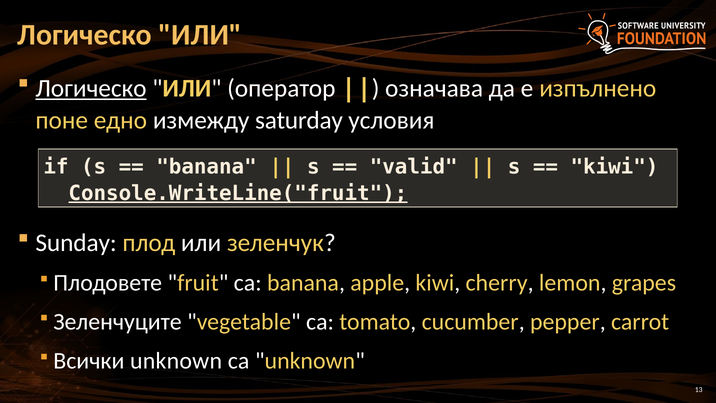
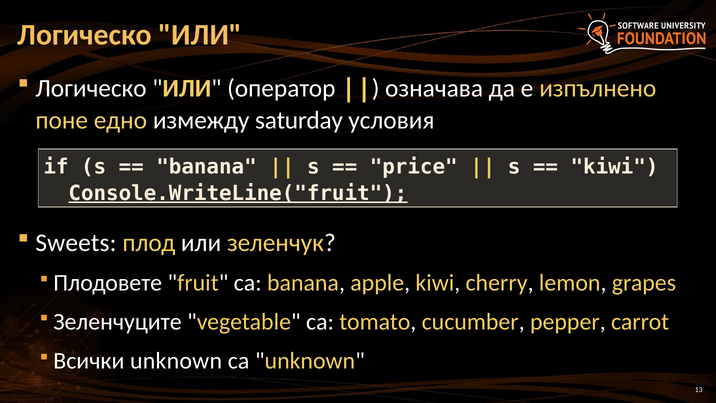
Логическо underline: present -> none (91, 88)
valid: valid -> price (414, 167)
Sunday: Sunday -> Sweets (76, 243)
